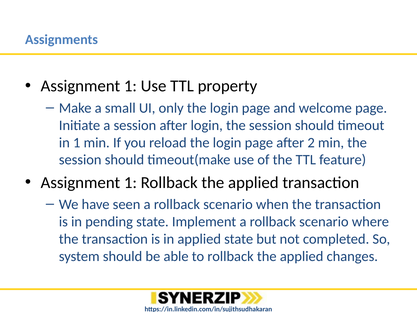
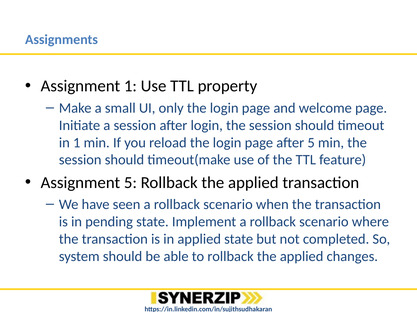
after 2: 2 -> 5 (311, 143)
1: 1 -> 5 (130, 183)
